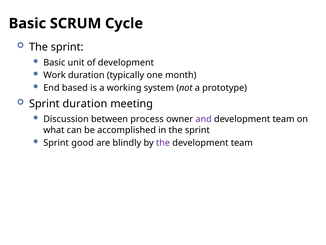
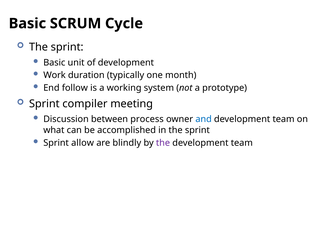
based: based -> follow (75, 88)
Sprint duration: duration -> compiler (85, 104)
and colour: purple -> blue (204, 119)
good: good -> allow (83, 143)
